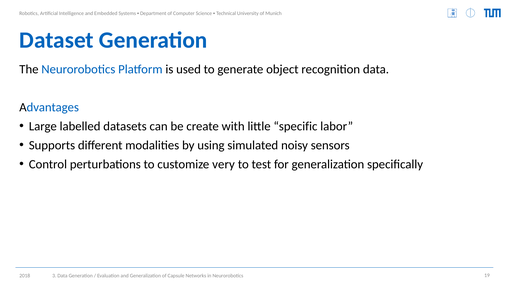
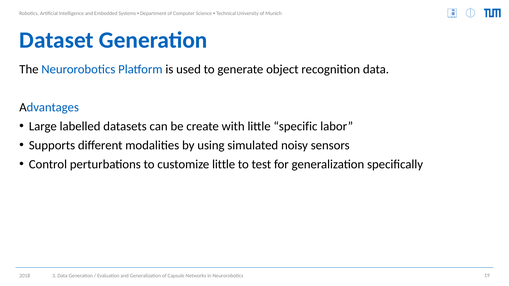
customize very: very -> little (224, 164)
